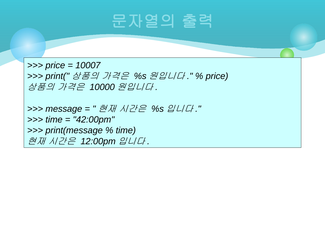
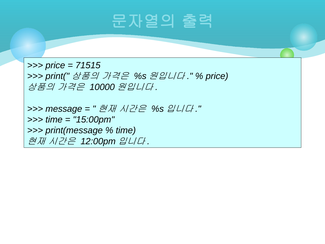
10007: 10007 -> 71515 (88, 65)
42:00pm: 42:00pm -> 15:00pm (94, 120)
